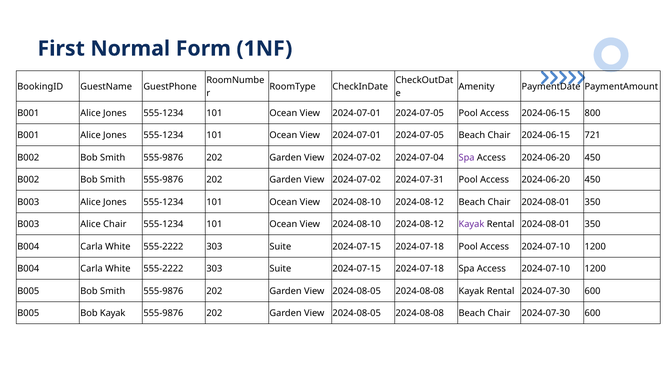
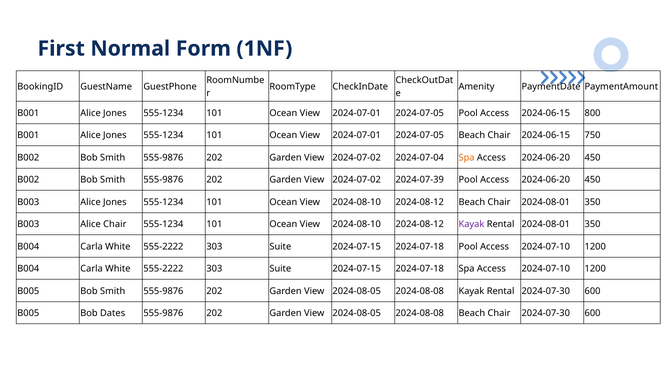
721: 721 -> 750 (593, 135)
Spa colour: purple -> orange (467, 158)
2024-07-31: 2024-07-31 -> 2024-07-39 (420, 180)
Bob Kayak: Kayak -> Dates (113, 314)
